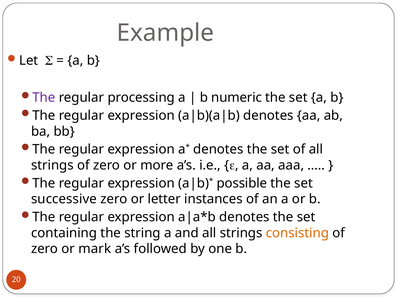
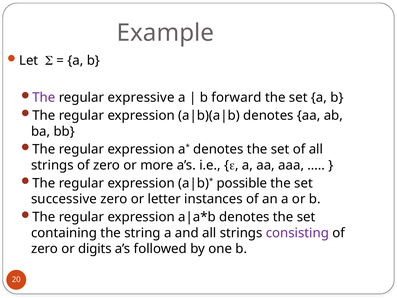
processing: processing -> expressive (141, 97)
numeric: numeric -> forward (236, 97)
consisting colour: orange -> purple (297, 233)
mark: mark -> digits (95, 249)
